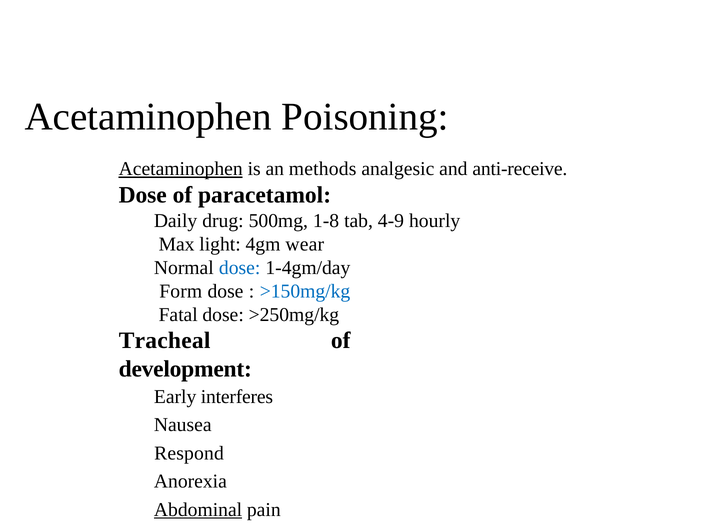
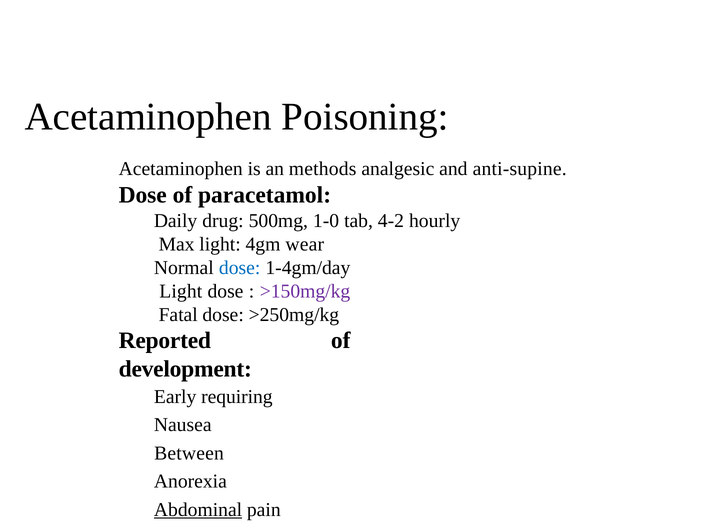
Acetaminophen underline: present -> none (181, 169)
anti-receive: anti-receive -> anti-supine (520, 169)
1-8: 1-8 -> 1-0 (326, 220)
4-9: 4-9 -> 4-2 (391, 220)
Form: Form -> Light (181, 291)
>150mg/kg colour: blue -> purple (305, 291)
Tracheal: Tracheal -> Reported (165, 341)
interferes: interferes -> requiring (237, 397)
Respond: Respond -> Between (189, 453)
